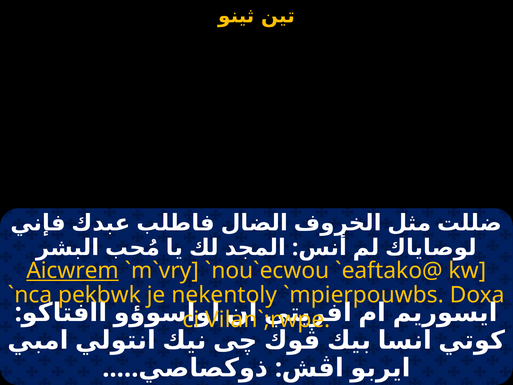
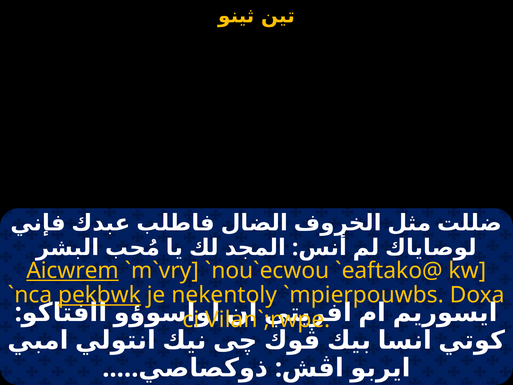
pekbwk underline: none -> present (99, 295)
